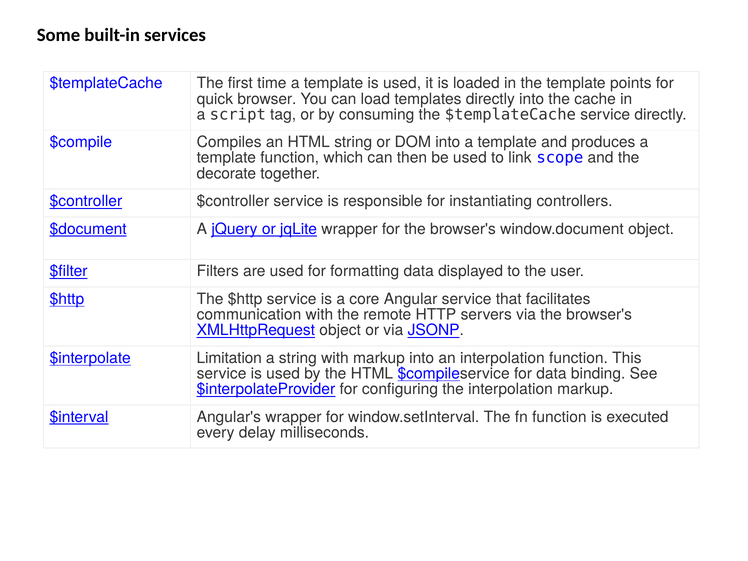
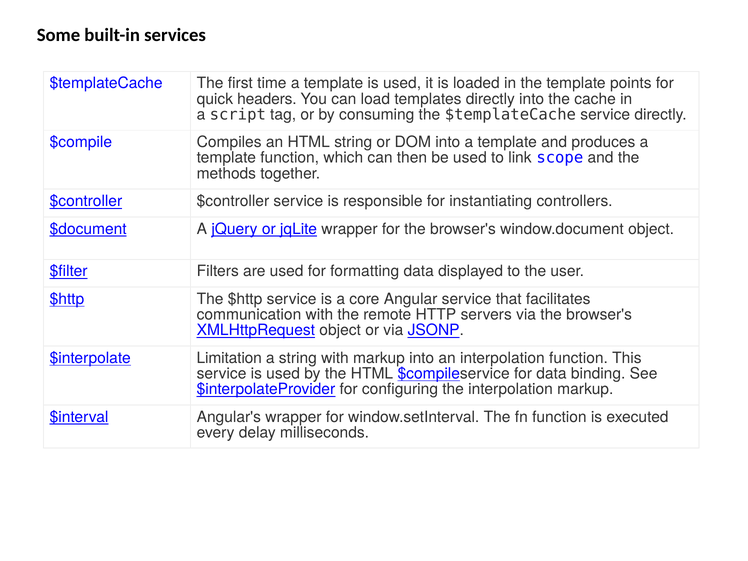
browser: browser -> headers (267, 99)
decorate: decorate -> methods (226, 173)
